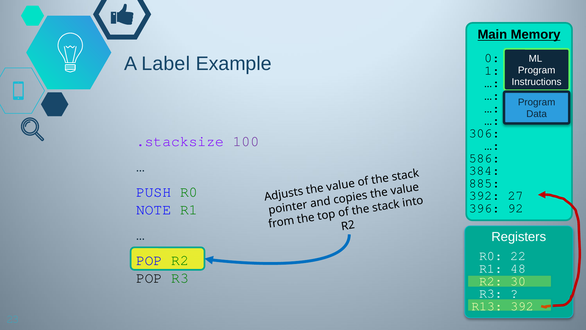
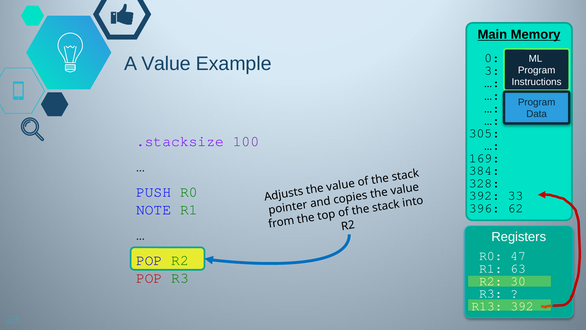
A Label: Label -> Value (166, 64)
1: 1 -> 3 (492, 70)
306: 306 -> 305 (484, 133)
586: 586 -> 169 (484, 158)
885: 885 -> 328 (484, 183)
27: 27 -> 33 (515, 195)
92: 92 -> 62 (515, 208)
22: 22 -> 47 (518, 256)
48: 48 -> 63 (518, 268)
POP colour: black -> red (149, 278)
